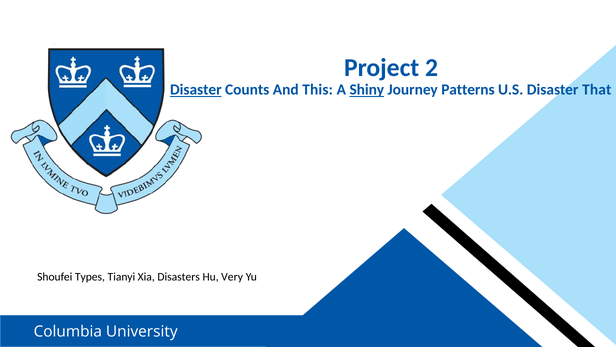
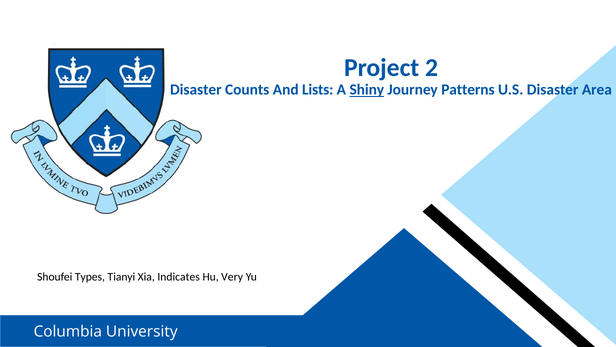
Disaster underline: present -> none (196, 90)
This: This -> Lists (318, 90)
That: That -> Area (597, 90)
Disasters: Disasters -> Indicates (179, 277)
